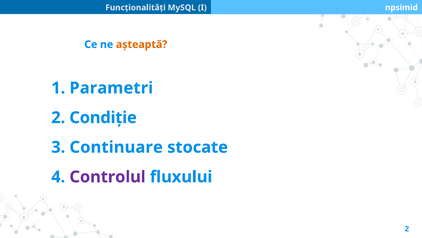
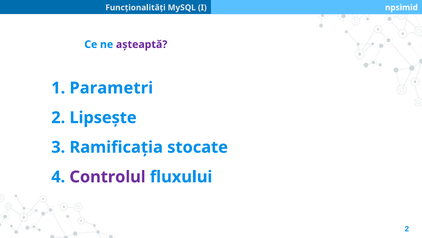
așteaptă colour: orange -> purple (142, 44)
Condiție: Condiție -> Lipsește (103, 117)
Continuare: Continuare -> Ramificația (116, 147)
